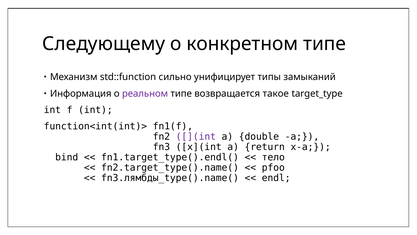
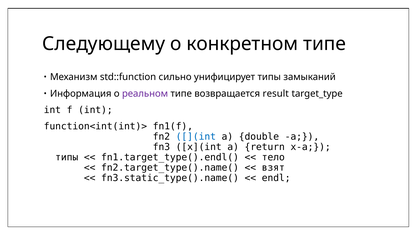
такое: такое -> result (276, 93)
](int colour: purple -> blue (196, 137)
bind: bind -> типы (67, 157)
pfoo: pfoo -> взят (273, 168)
fn3.лямбды_type().name(: fn3.лямбды_type().name( -> fn3.static_type().name( (170, 178)
